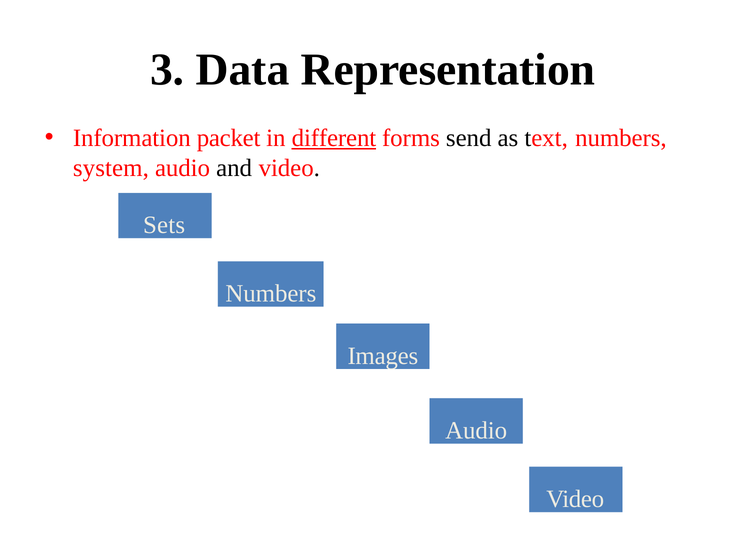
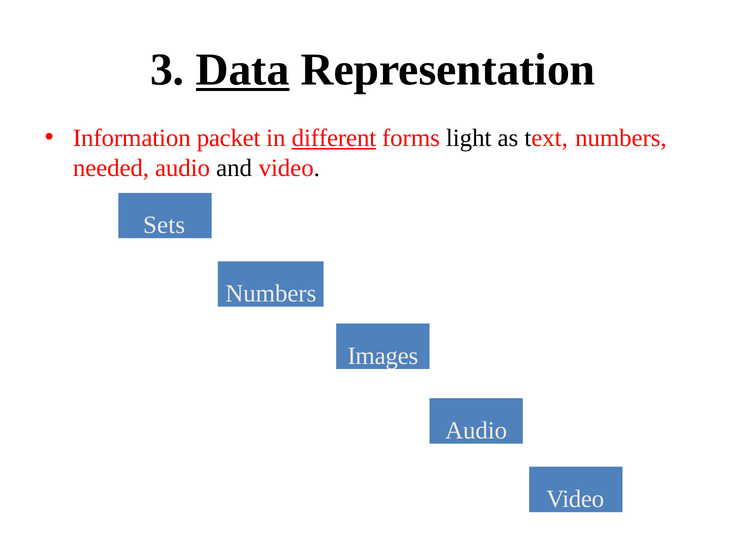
Data underline: none -> present (243, 70)
send: send -> light (469, 138)
system: system -> needed (111, 168)
